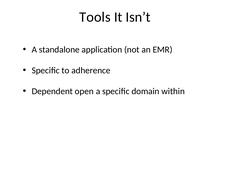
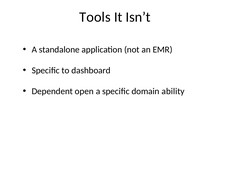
adherence: adherence -> dashboard (91, 70)
within: within -> ability (173, 91)
